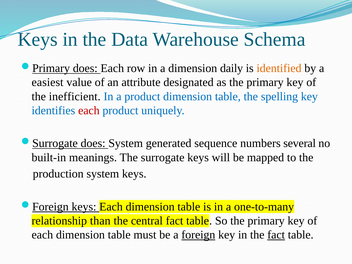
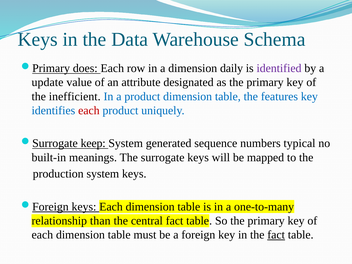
identified colour: orange -> purple (279, 68)
easiest: easiest -> update (48, 82)
spelling: spelling -> features (279, 96)
does: does -> keep (93, 143)
several: several -> typical (300, 143)
foreign underline: present -> none (198, 235)
